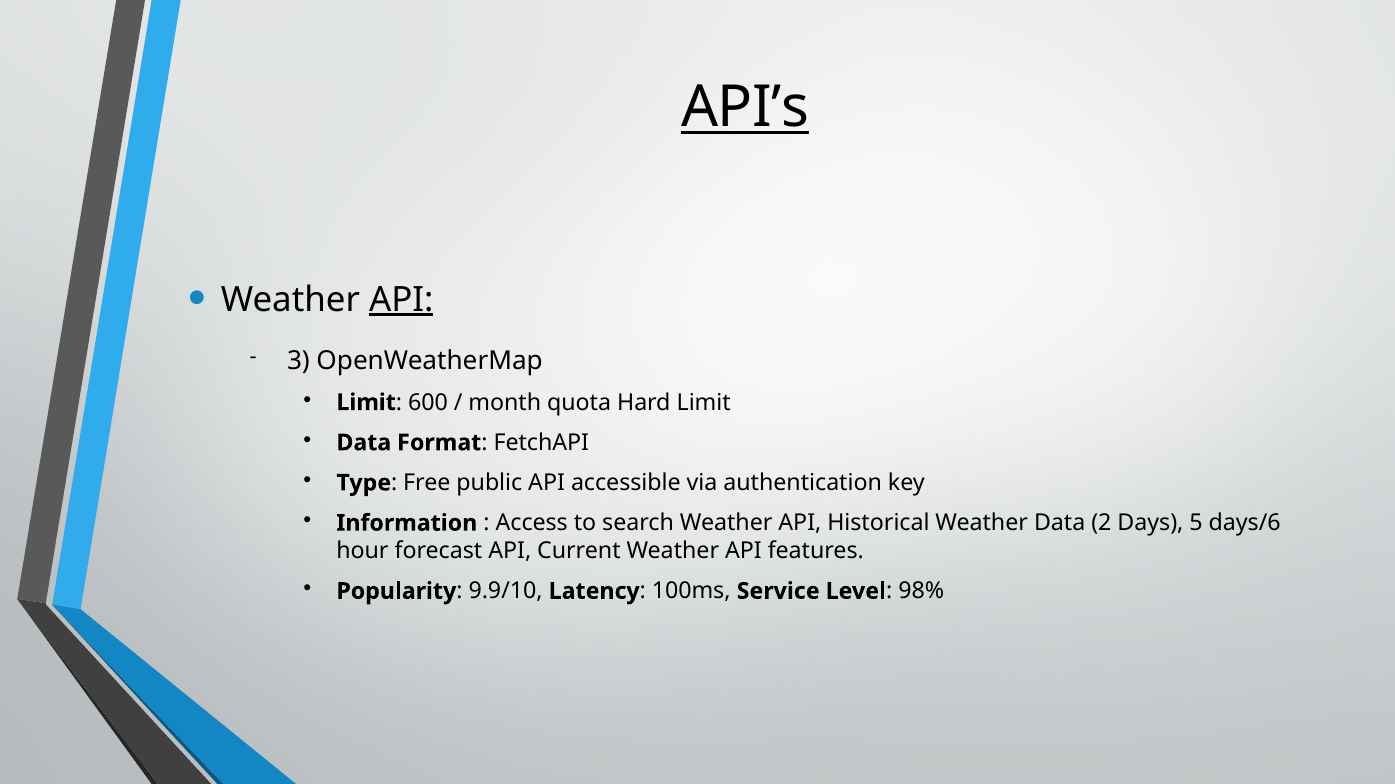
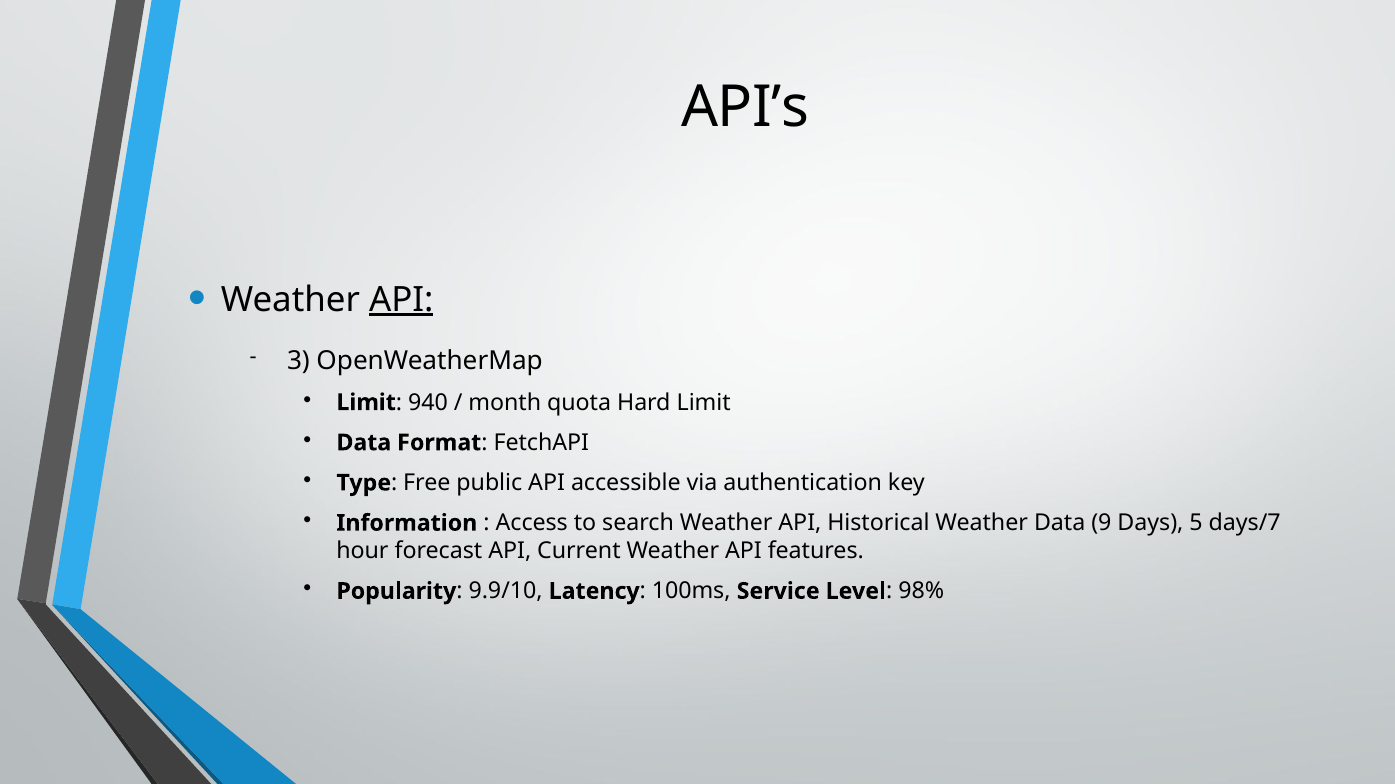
API’s underline: present -> none (745, 108)
600: 600 -> 940 (428, 403)
2: 2 -> 9 (1101, 523)
days/6: days/6 -> days/7 (1245, 523)
